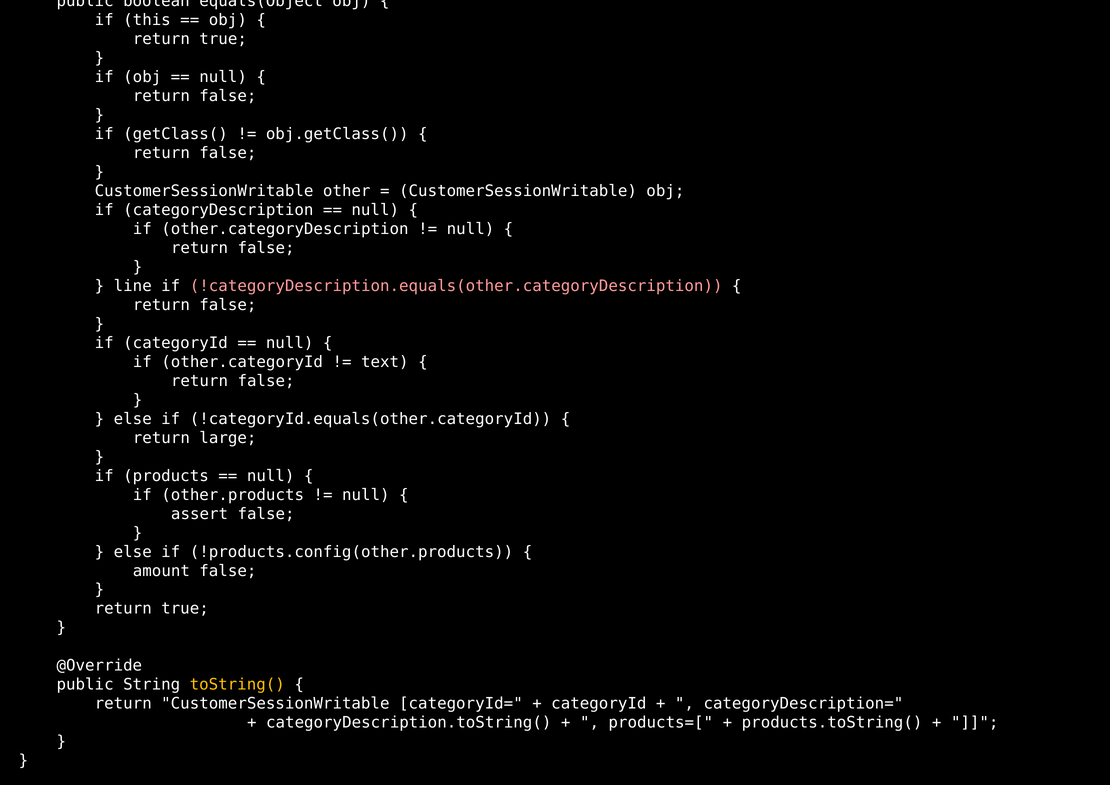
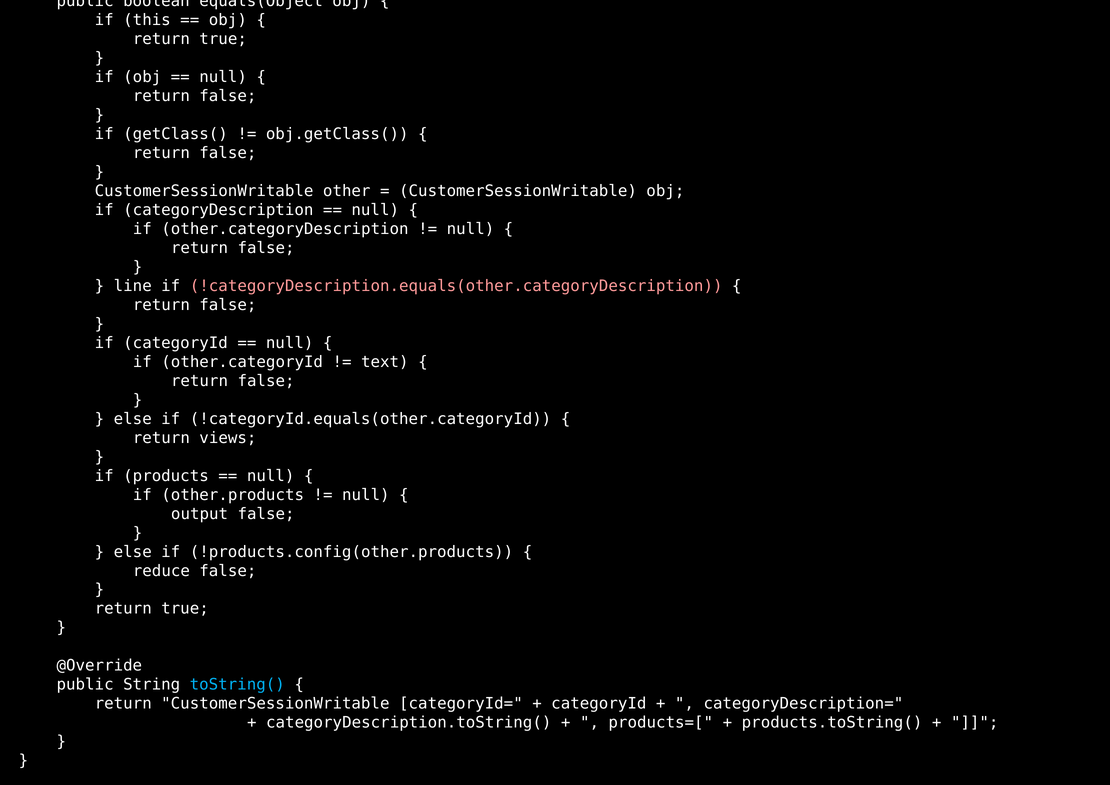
large: large -> views (228, 438)
assert: assert -> output (200, 514)
amount: amount -> reduce (161, 571)
toString( colour: yellow -> light blue (237, 685)
